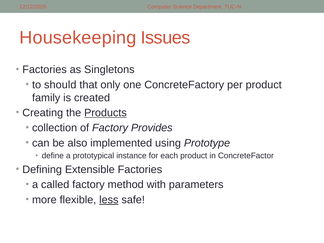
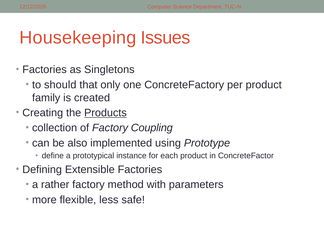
Provides: Provides -> Coupling (152, 128)
called: called -> rather (55, 185)
less underline: present -> none (109, 200)
